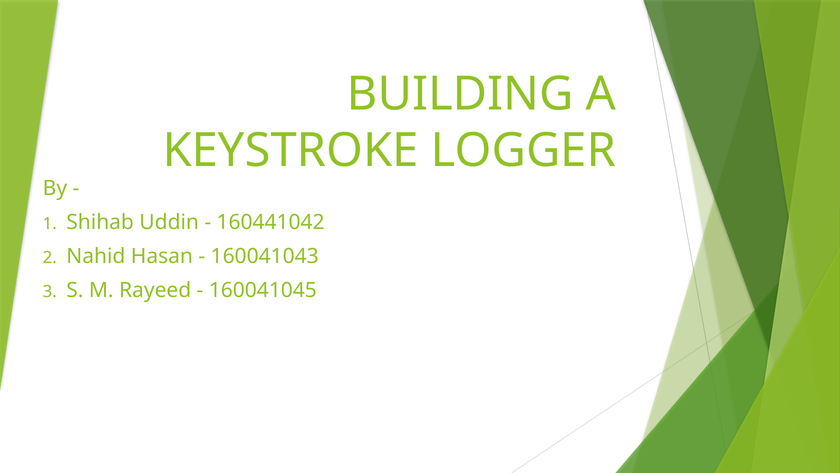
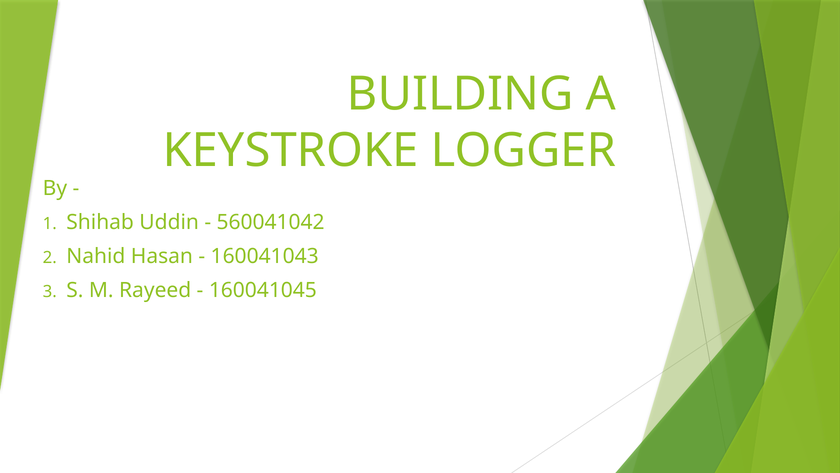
160441042: 160441042 -> 560041042 (271, 222)
